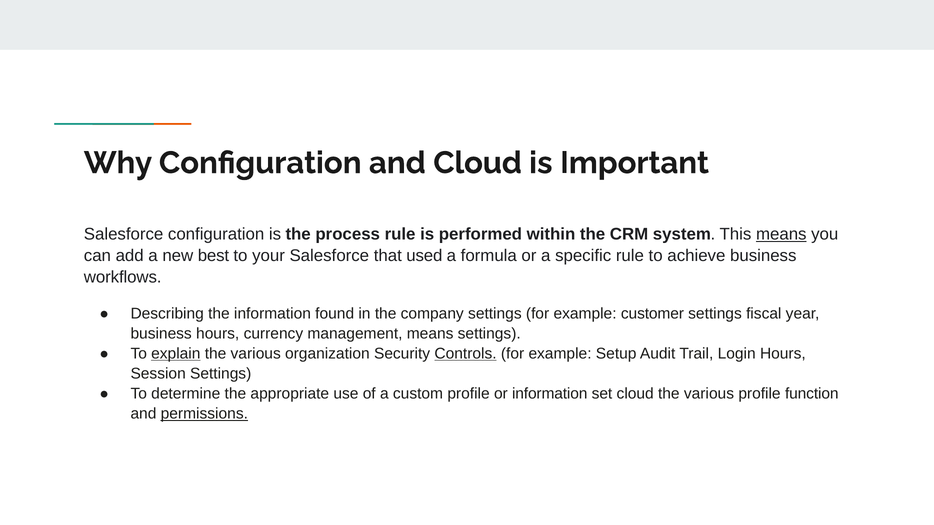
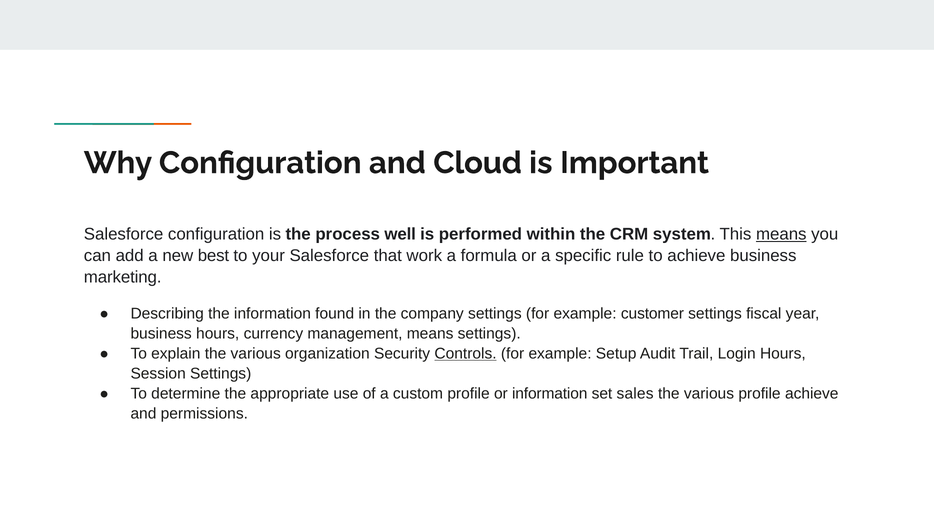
process rule: rule -> well (400, 234)
used: used -> work (424, 256)
workflows: workflows -> marketing (123, 277)
explain underline: present -> none (176, 354)
set cloud: cloud -> sales (635, 394)
profile function: function -> achieve (812, 394)
permissions underline: present -> none (204, 414)
